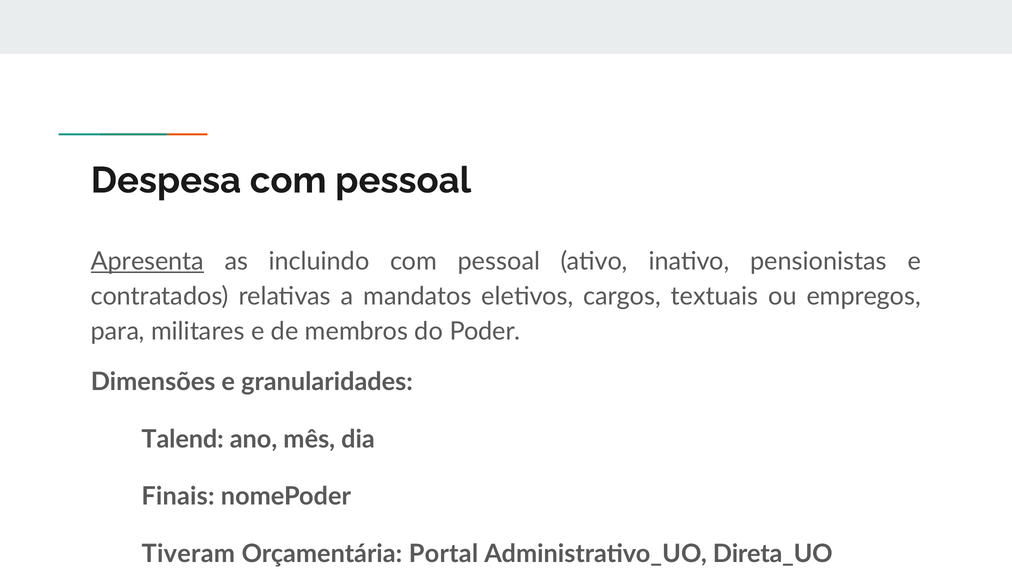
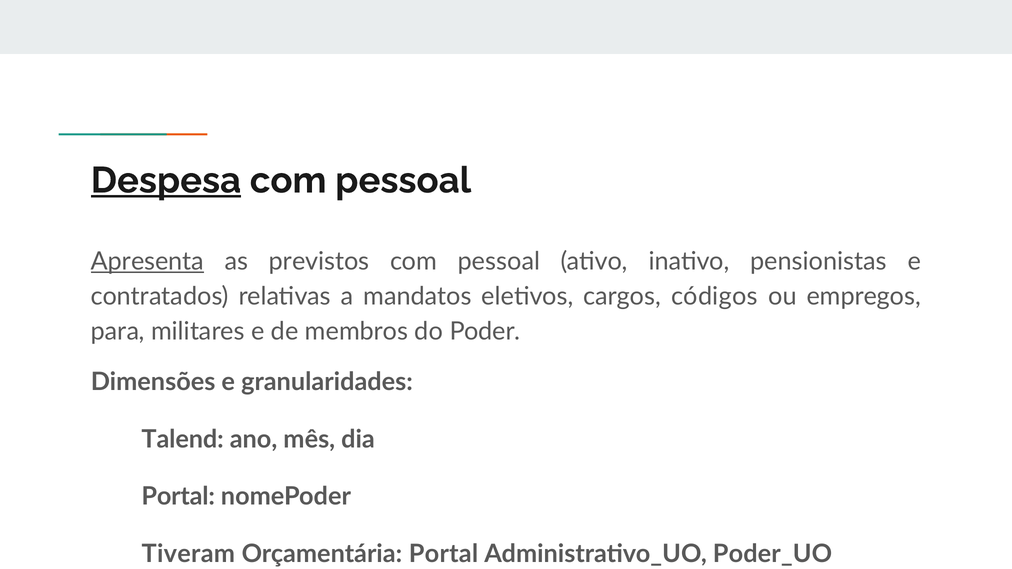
Despesa underline: none -> present (166, 181)
incluindo: incluindo -> previstos (319, 262)
textuais: textuais -> códigos (714, 297)
Finais: Finais -> Portal (178, 497)
Direta_UO: Direta_UO -> Poder_UO (773, 554)
